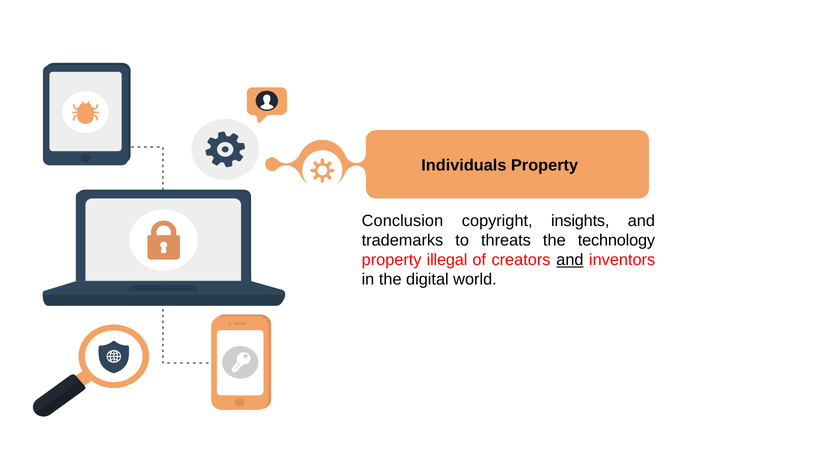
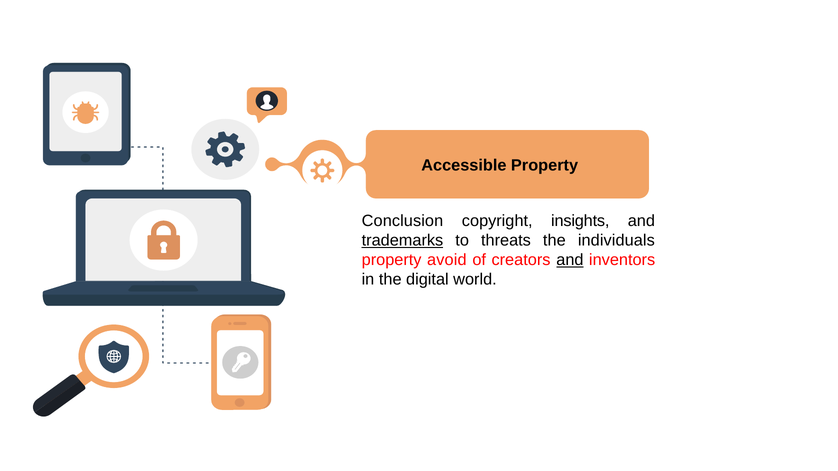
Individuals: Individuals -> Accessible (464, 165)
trademarks underline: none -> present (402, 241)
technology: technology -> individuals (616, 241)
illegal: illegal -> avoid (447, 260)
